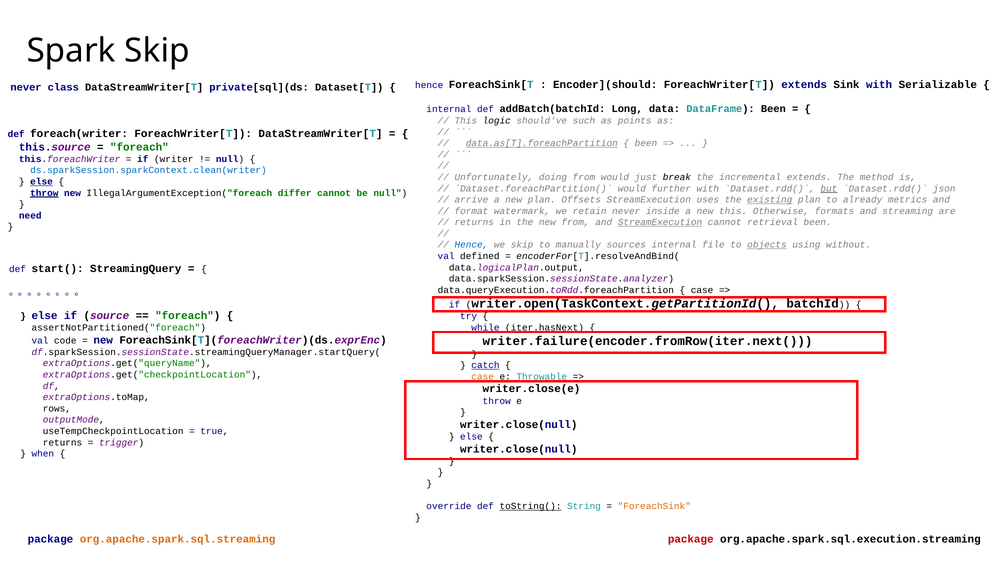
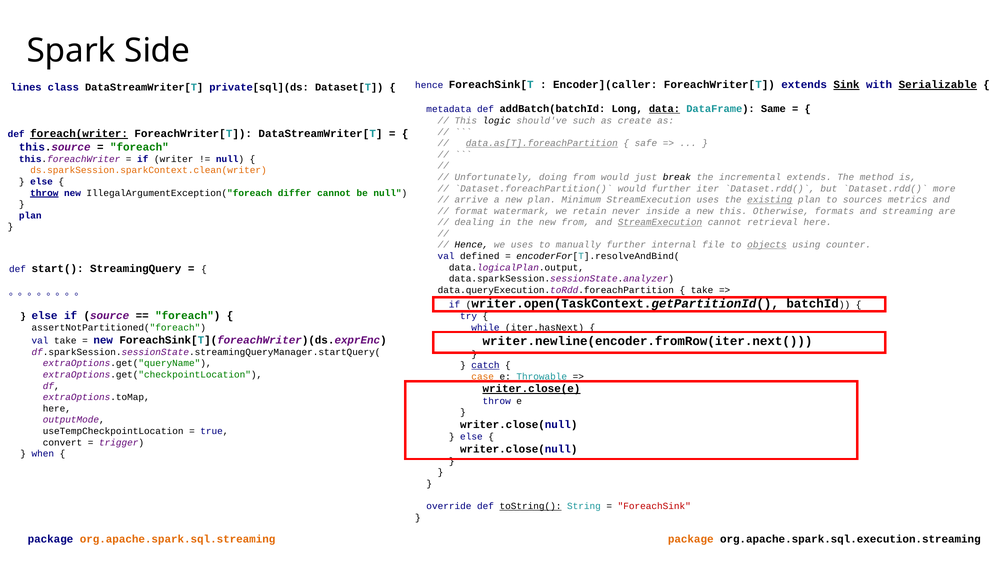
Spark Skip: Skip -> Side (157, 51)
Encoder](should: Encoder](should -> Encoder](caller (605, 85)
Sink underline: none -> present (847, 85)
Serializable underline: none -> present (938, 85)
never: never -> lines (26, 87)
internal: internal -> metadata (449, 109)
data underline: none -> present (664, 109)
DataFrame Been: Been -> Same (773, 109)
points: points -> create (635, 121)
foreach(writer underline: none -> present (79, 134)
been: been -> safe (646, 143)
ds.sparkSession.sparkContext.clean(writer colour: blue -> orange (148, 170)
else underline: present -> none (42, 182)
further with: with -> iter (708, 188)
but underline: present -> none (829, 188)
json: json -> more (944, 188)
Offsets: Offsets -> Minimum (581, 200)
already: already -> sources (863, 200)
need: need -> plan (30, 215)
returns: returns -> dealing (474, 222)
retrieval been: been -> here (818, 222)
Hence colour: blue -> black (471, 245)
we skip: skip -> uses (522, 245)
manually sources: sources -> further (626, 245)
without: without -> counter (849, 245)
case: case -> take (702, 290)
writer.failure(encoder.fromRow(iter.next(: writer.failure(encoder.fromRow(iter.next( -> writer.newline(encoder.fromRow(iter.next( (647, 341)
val code: code -> take (65, 340)
writer.close(e underline: none -> present (531, 388)
rows: rows -> here (57, 408)
returns: returns -> convert (62, 442)
ForeachSink colour: orange -> red (654, 506)
package colour: red -> orange (691, 539)
